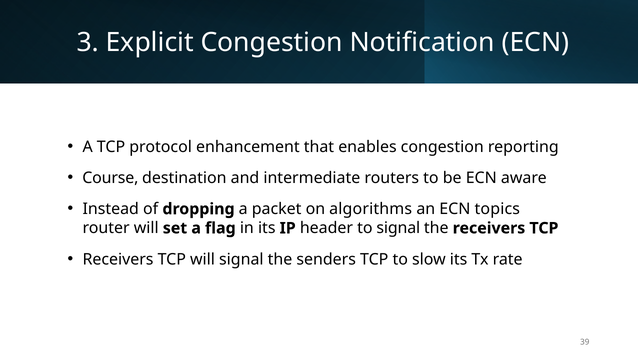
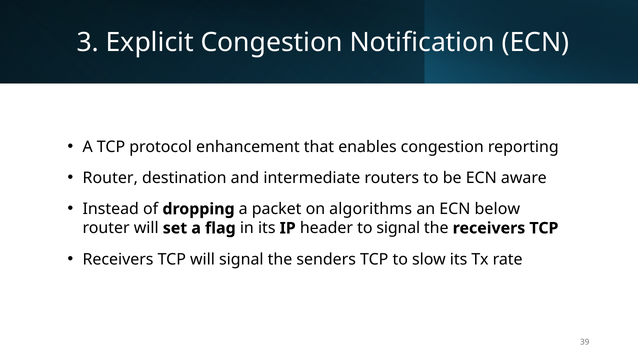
Course: Course -> Router (110, 178)
topics: topics -> below (497, 209)
